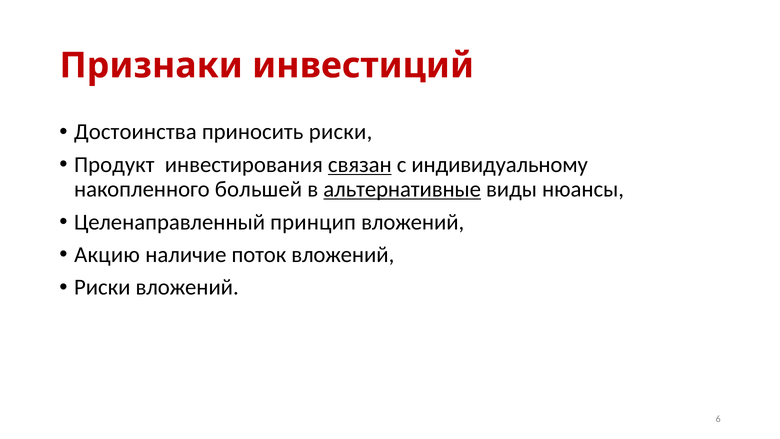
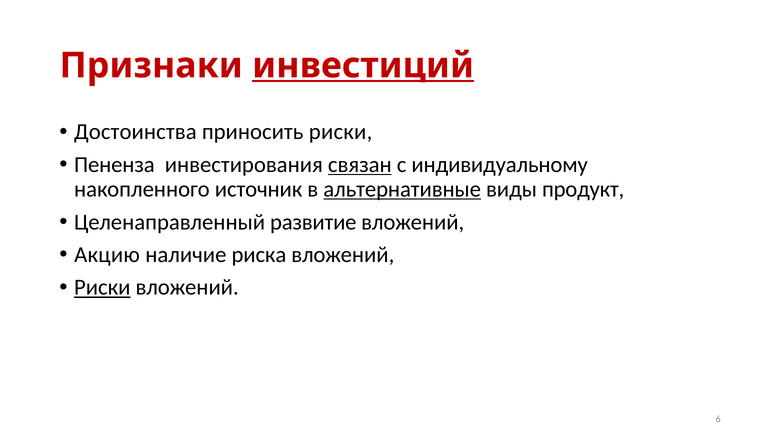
инвестиций underline: none -> present (363, 66)
Продукт: Продукт -> Пененза (114, 165)
большей: большей -> источник (259, 189)
нюансы: нюансы -> продукт (583, 189)
принцип: принцип -> развитие (313, 222)
поток: поток -> риска (259, 255)
Риски underline: none -> present (102, 287)
